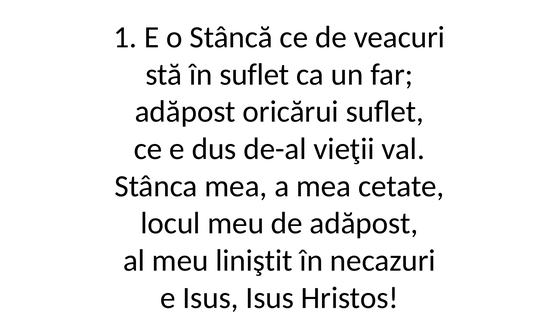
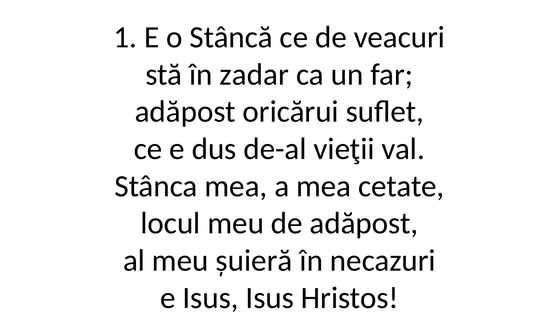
în suflet: suflet -> zadar (254, 75)
liniştit: liniştit -> șuieră (254, 261)
